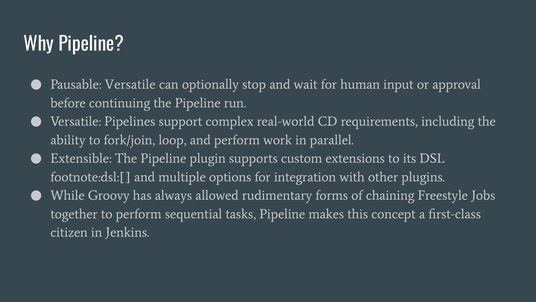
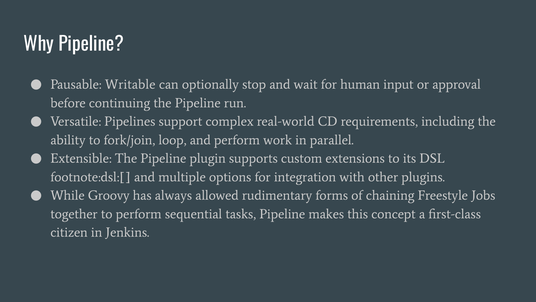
Pausable Versatile: Versatile -> Writable (130, 84)
